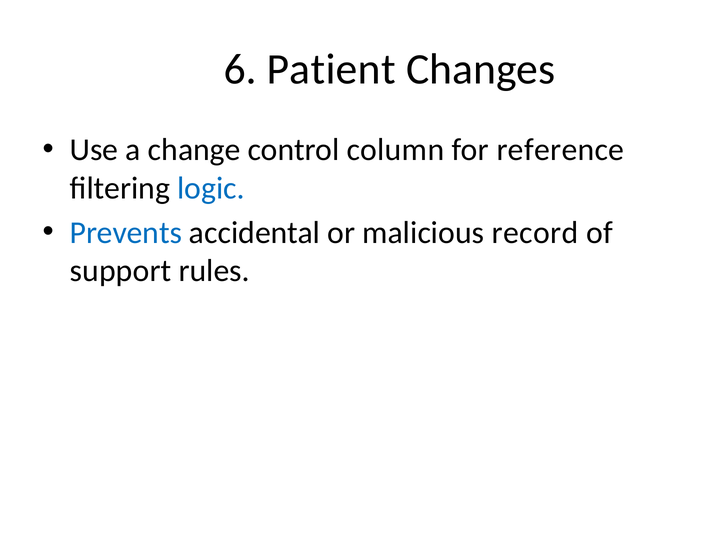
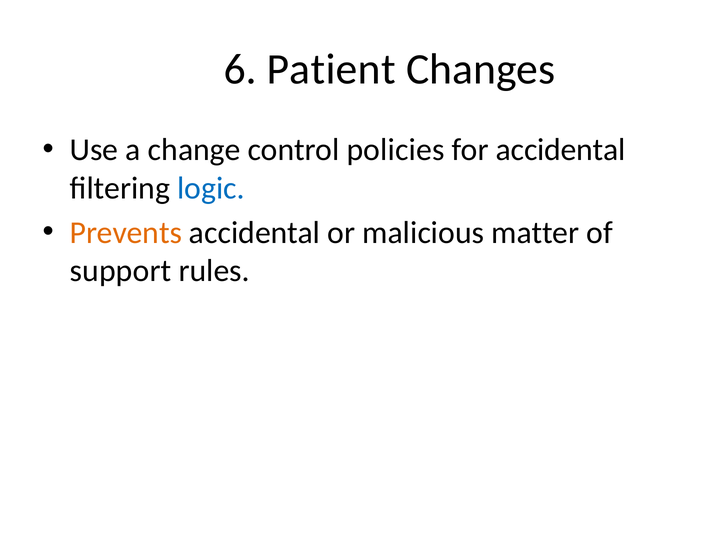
column: column -> policies (396, 150)
for reference: reference -> accidental (561, 150)
Prevents colour: blue -> orange (126, 233)
record: record -> matter (535, 233)
